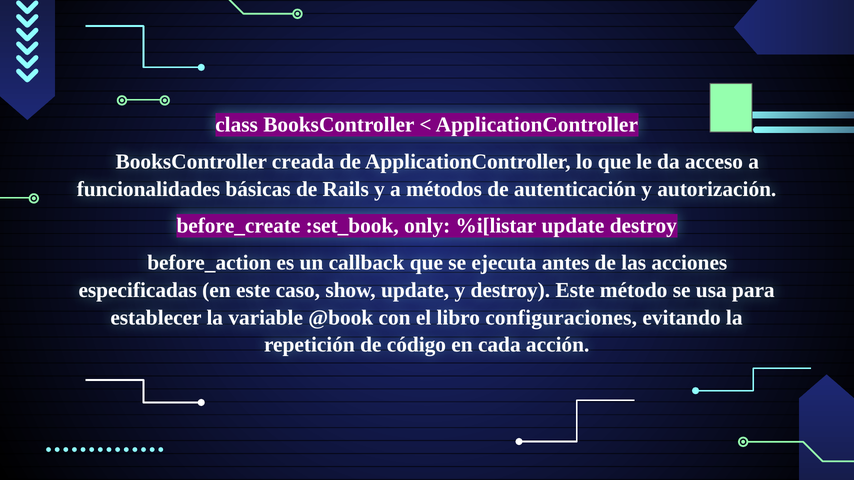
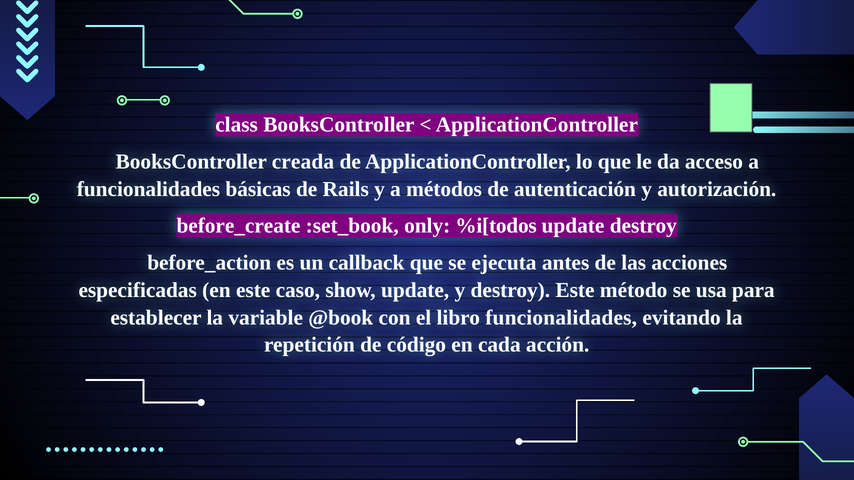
%i[listar: %i[listar -> %i[todos (496, 226)
libro configuraciones: configuraciones -> funcionalidades (561, 318)
